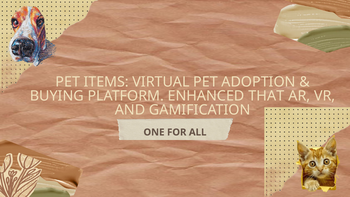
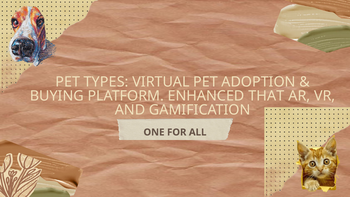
ITEMS: ITEMS -> TYPES (106, 82)
